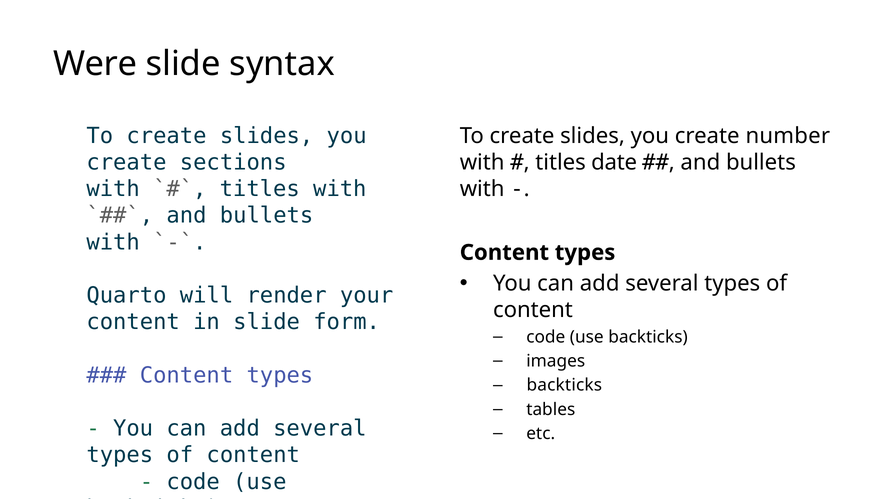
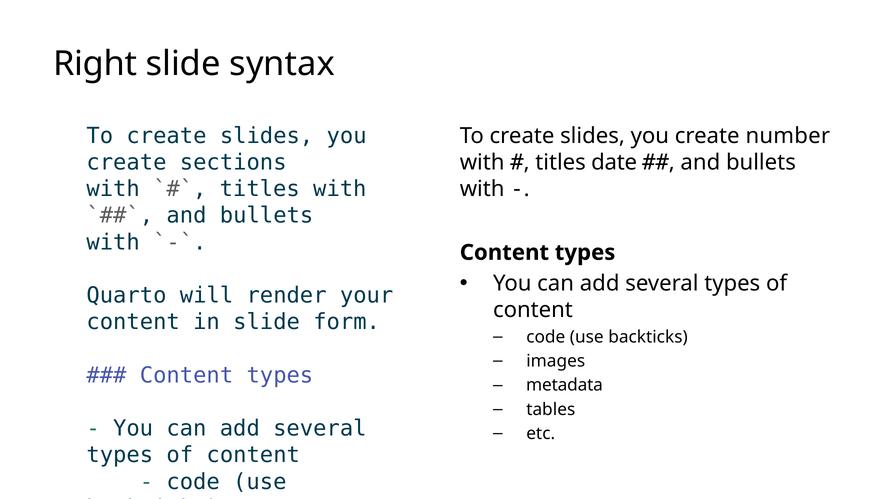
Were: Were -> Right (95, 64)
backticks: backticks -> metadata (564, 385)
